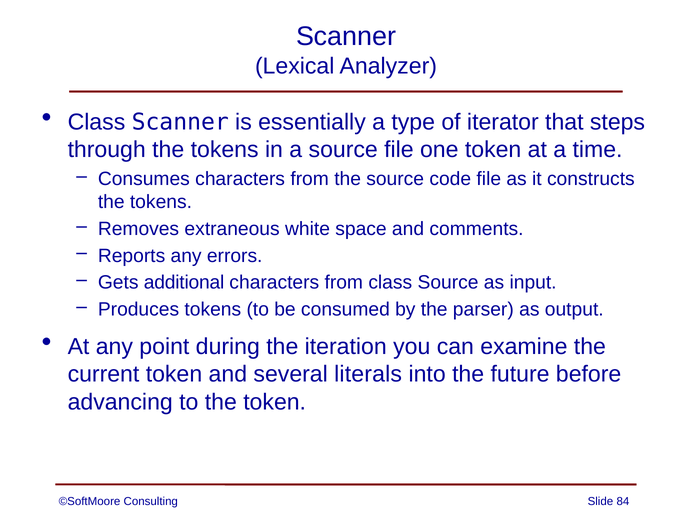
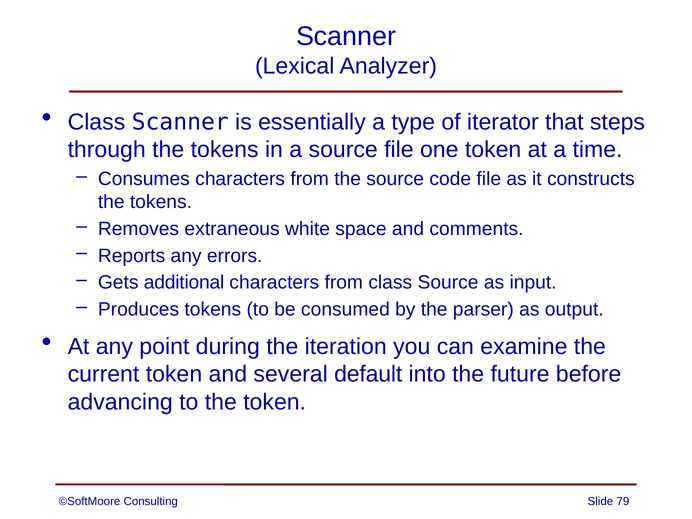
literals: literals -> default (368, 374)
84: 84 -> 79 (623, 501)
